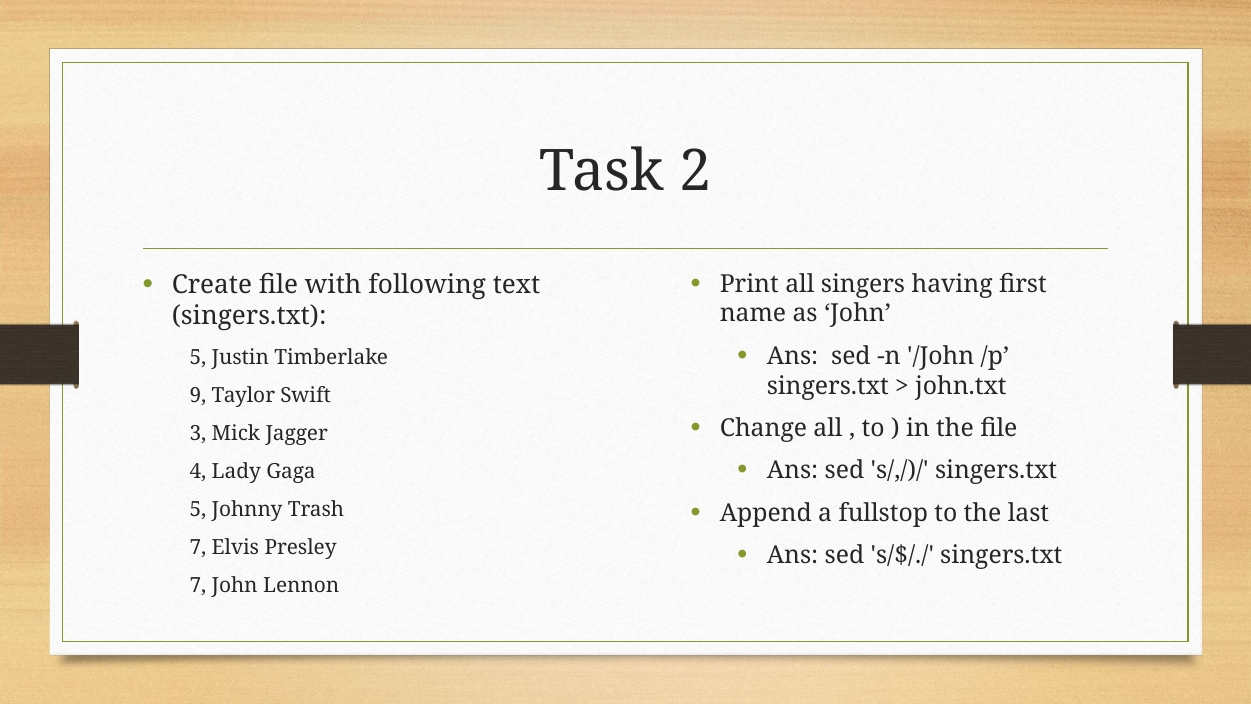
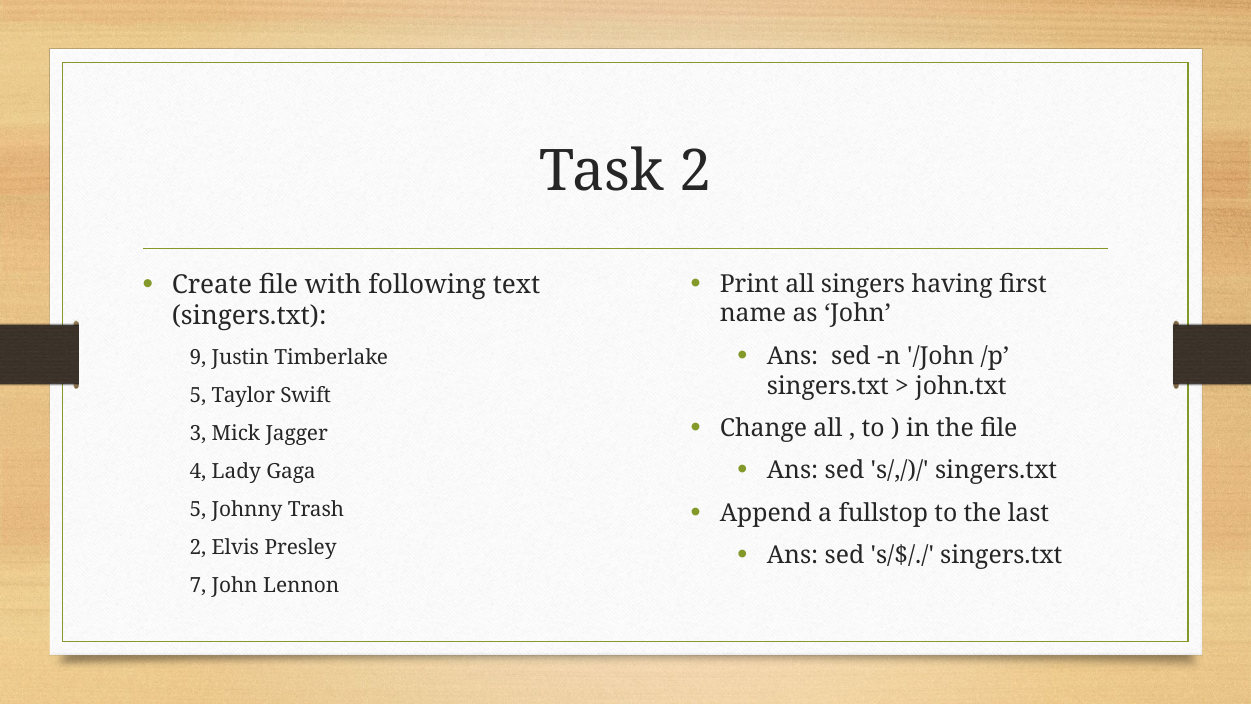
5: 5 -> 9 (198, 357)
9: 9 -> 5 (198, 395)
7: 7 -> 2 (198, 547)
